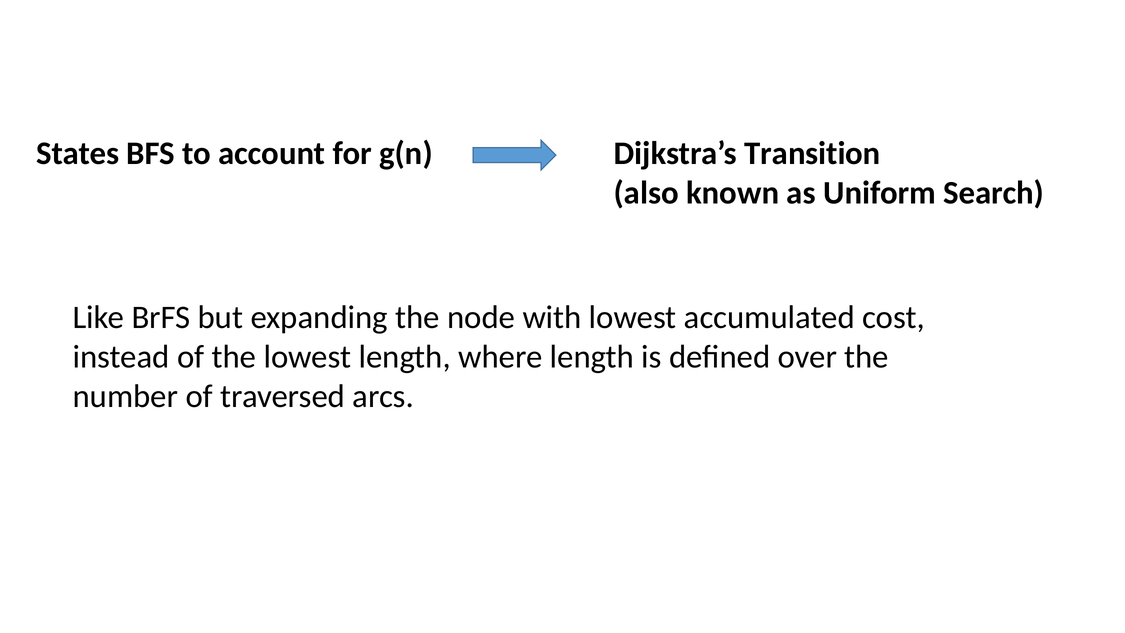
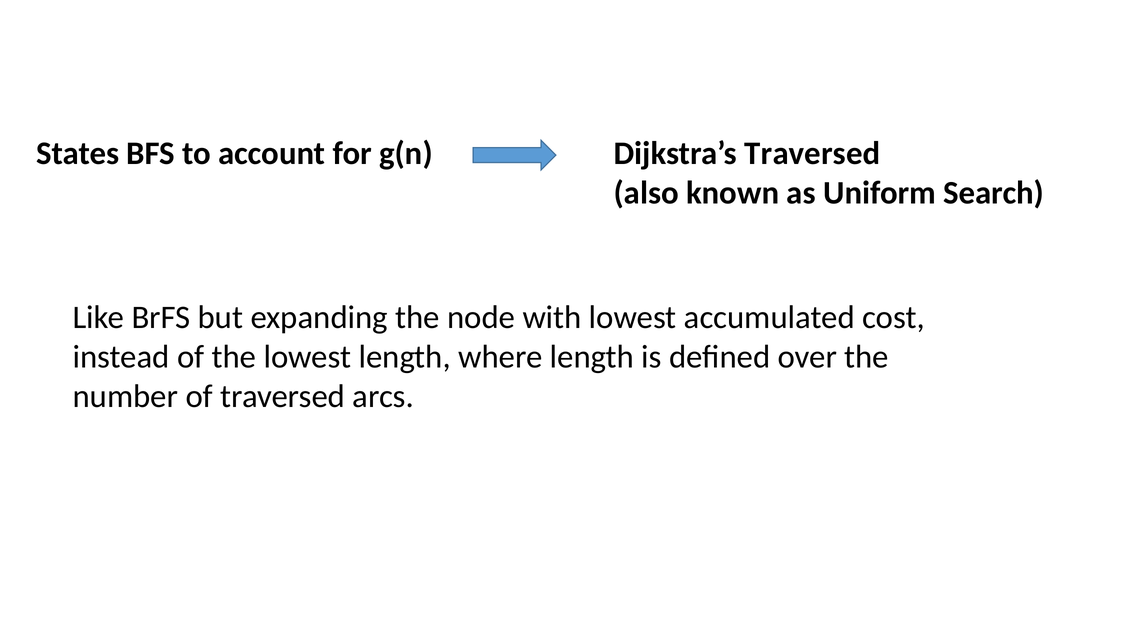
Dijkstra’s Transition: Transition -> Traversed (812, 154)
